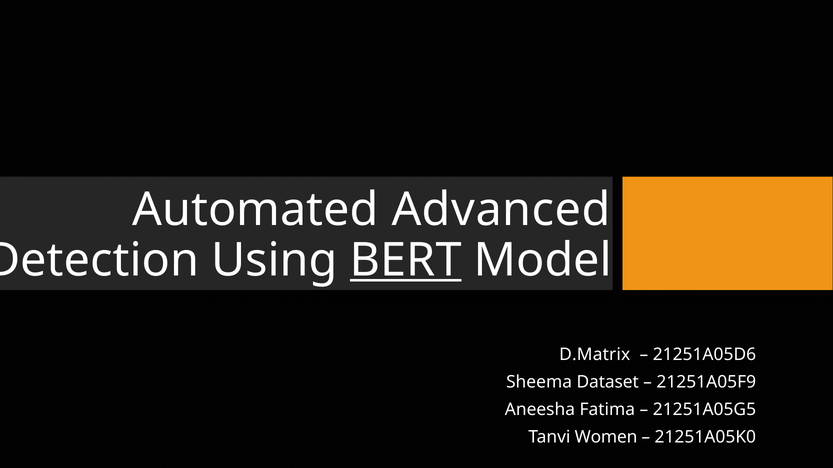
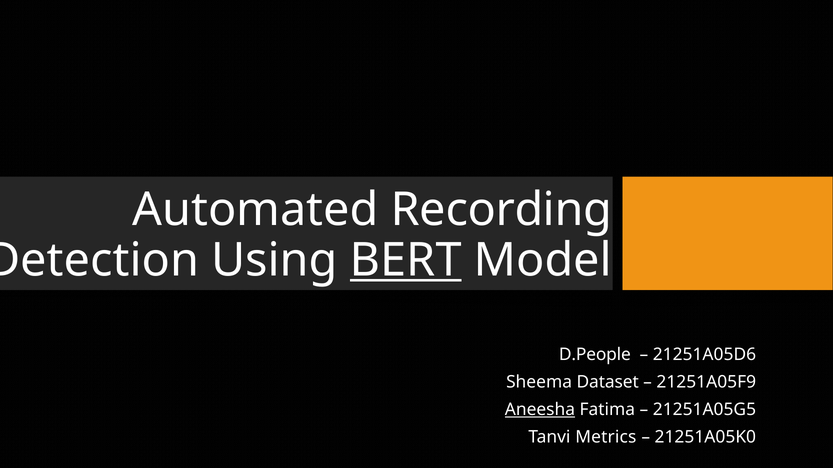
Advanced: Advanced -> Recording (501, 210)
D.Matrix: D.Matrix -> D.People (595, 355)
Aneesha underline: none -> present (540, 410)
Women: Women -> Metrics (606, 438)
